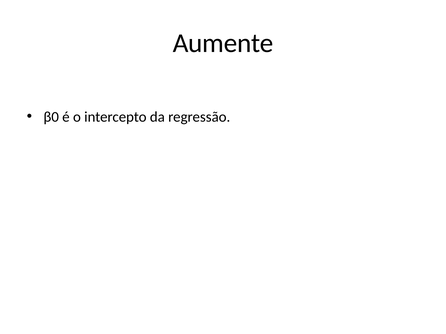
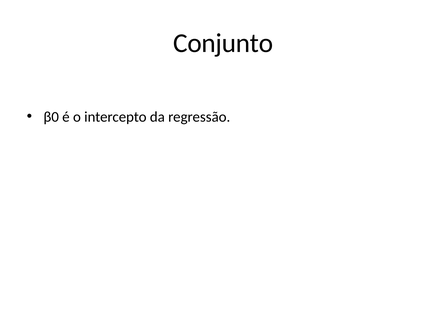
Aumente: Aumente -> Conjunto (223, 43)
